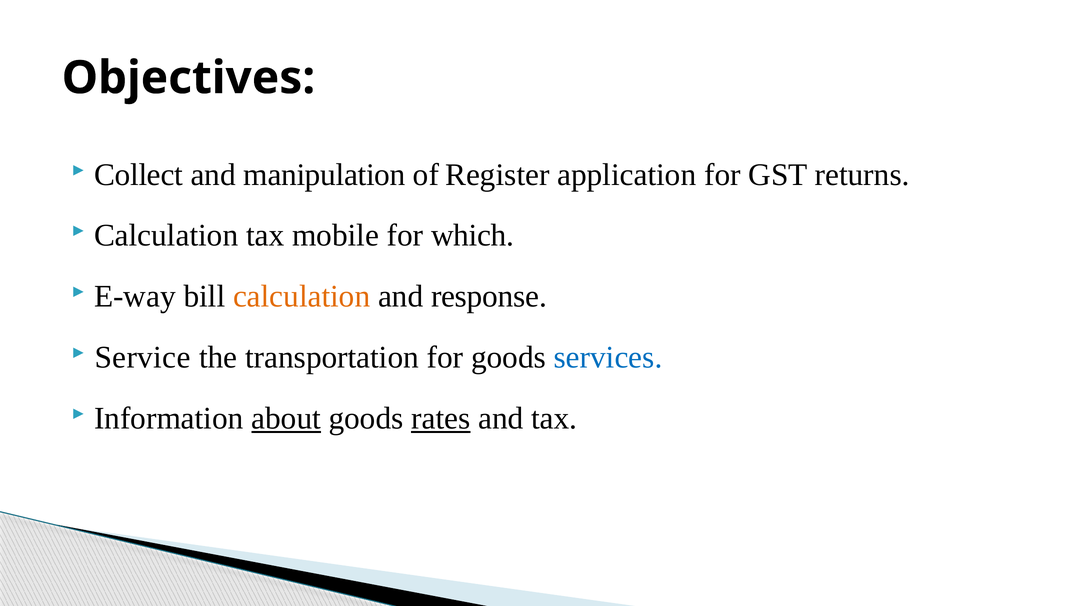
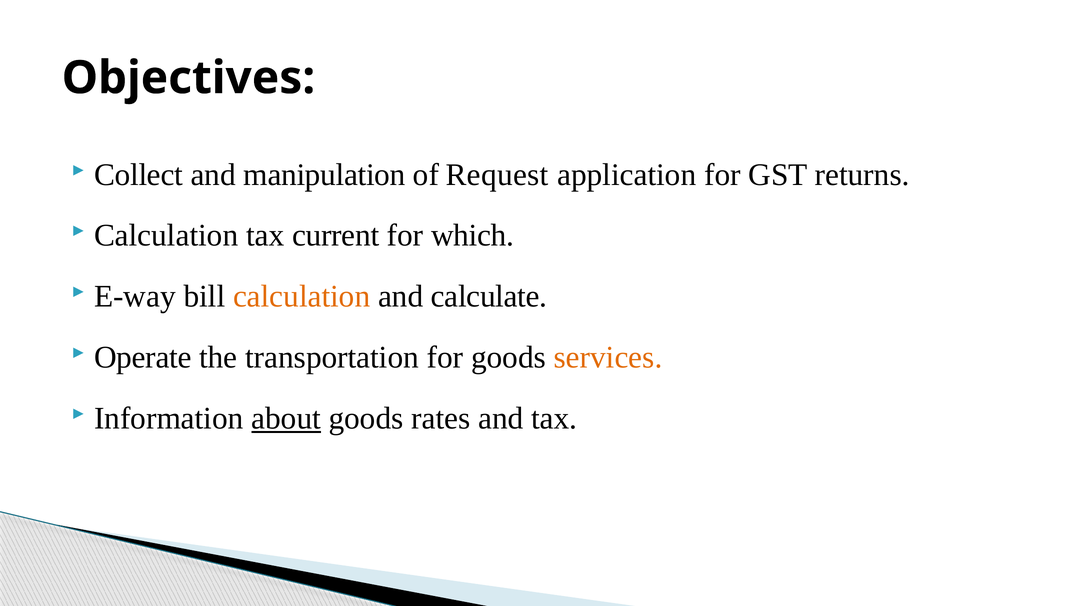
Register: Register -> Request (497, 174)
mobile: mobile -> current (336, 235)
response: response -> calculate (489, 296)
Service: Service -> Operate (143, 357)
services colour: blue -> orange (608, 357)
rates underline: present -> none (441, 418)
